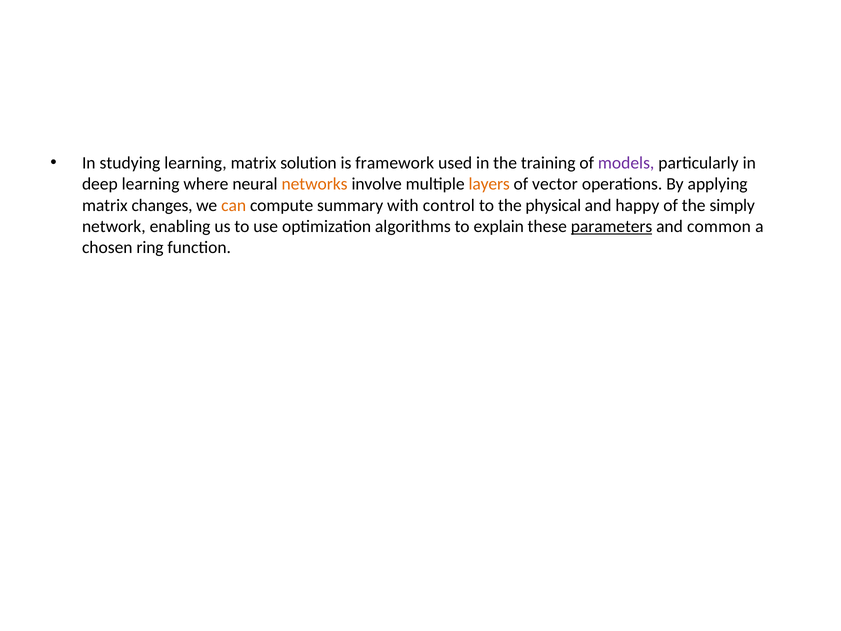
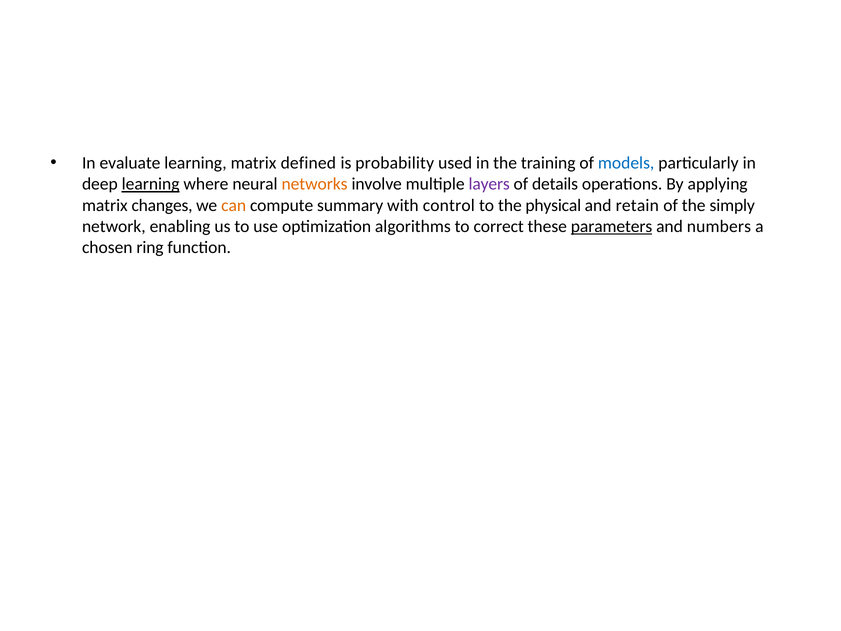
studying: studying -> evaluate (130, 163)
solution: solution -> defined (308, 163)
framework: framework -> probability (395, 163)
models colour: purple -> blue (626, 163)
learning underline: none -> present (151, 184)
layers colour: orange -> purple (489, 184)
vector: vector -> details (555, 184)
happy: happy -> retain (637, 205)
explain: explain -> correct (499, 226)
common: common -> numbers (719, 226)
